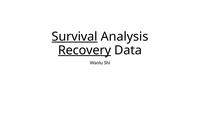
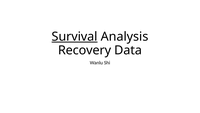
Recovery underline: present -> none (85, 50)
